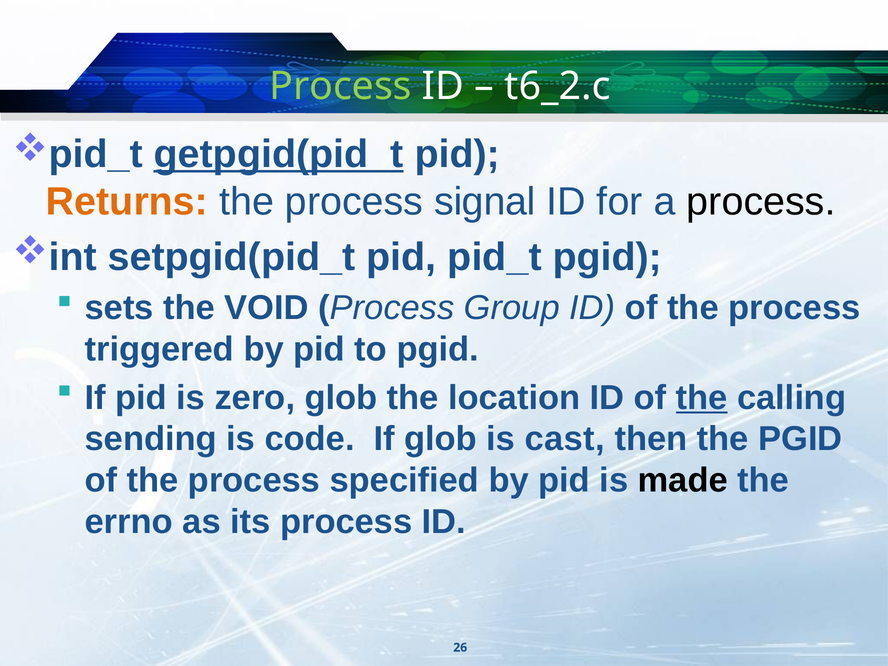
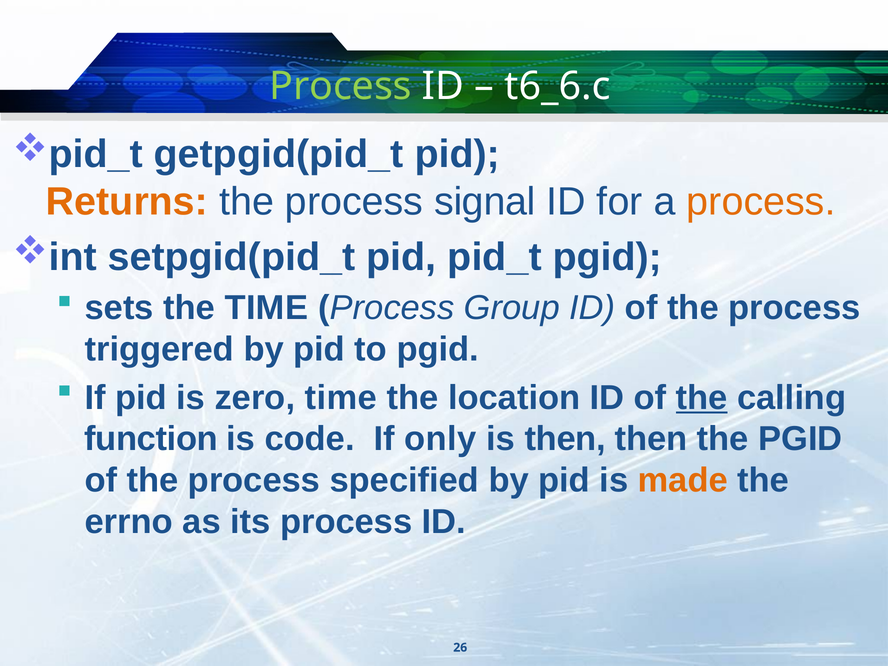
t6_2.c: t6_2.c -> t6_6.c (558, 86)
getpgid(pid_t underline: present -> none (279, 154)
process colour: black -> orange (761, 202)
the VOID: VOID -> TIME (266, 308)
zero glob: glob -> time (341, 398)
sending: sending -> function (151, 439)
If glob: glob -> only (440, 439)
is cast: cast -> then (565, 439)
made colour: black -> orange (683, 480)
